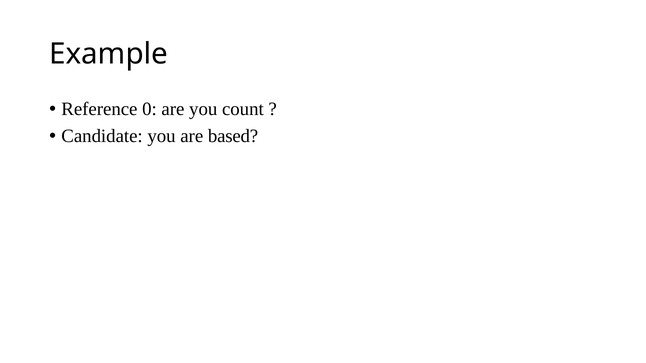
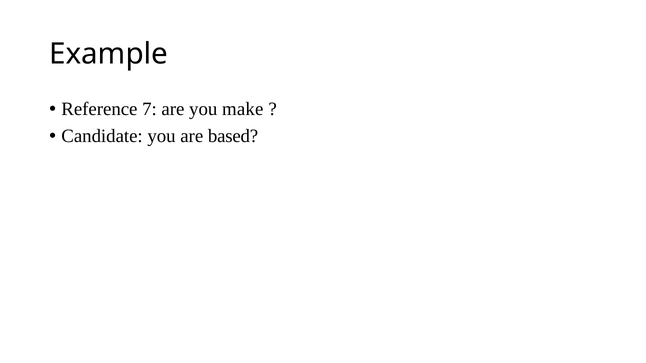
0: 0 -> 7 (149, 109)
count: count -> make (243, 109)
